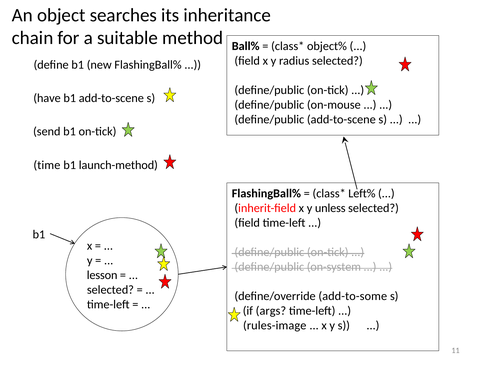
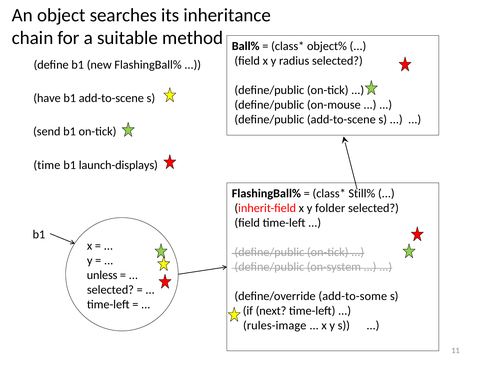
launch-method: launch-method -> launch-displays (118, 165)
Left%: Left% -> Still% (362, 193)
unless: unless -> folder (330, 208)
lesson: lesson -> unless (102, 275)
args: args -> next (271, 311)
